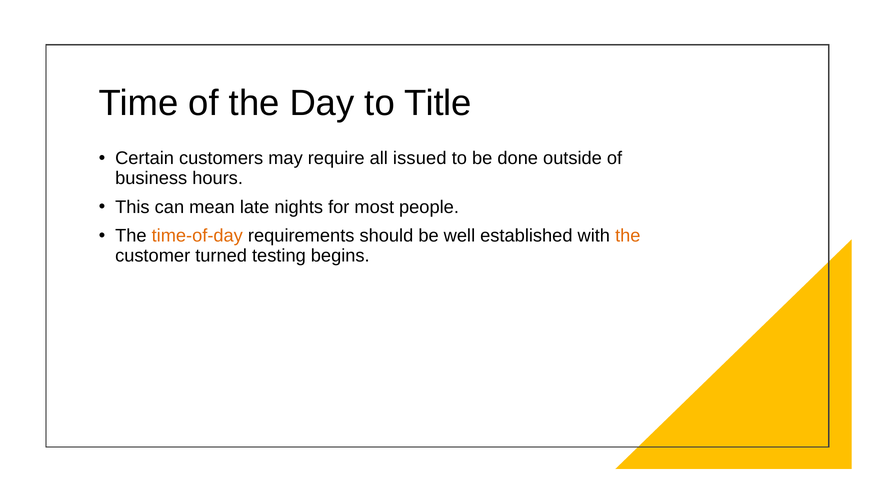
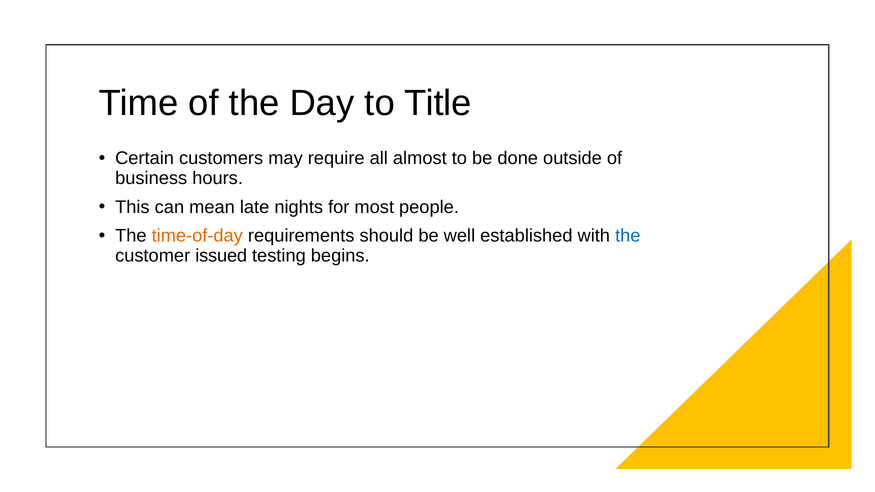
issued: issued -> almost (420, 159)
the colour: orange -> blue (628, 236)
turned: turned -> issued (221, 256)
